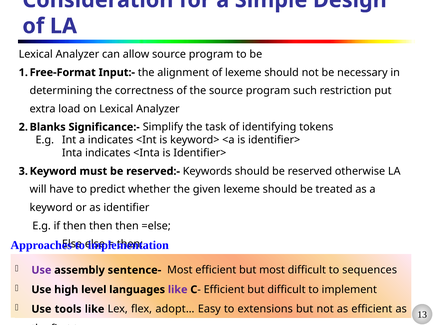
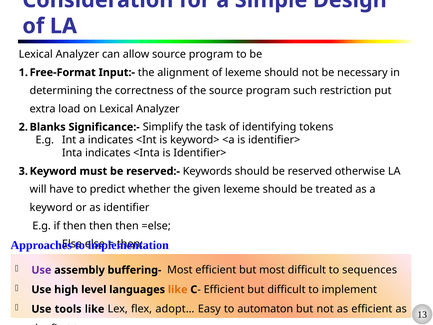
sentence-: sentence- -> buffering- (135, 270)
like colour: purple -> orange (178, 289)
extensions: extensions -> automaton (265, 309)
